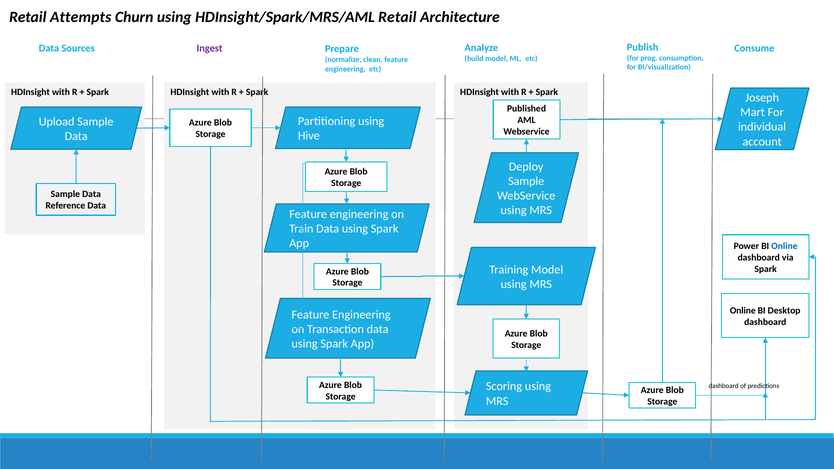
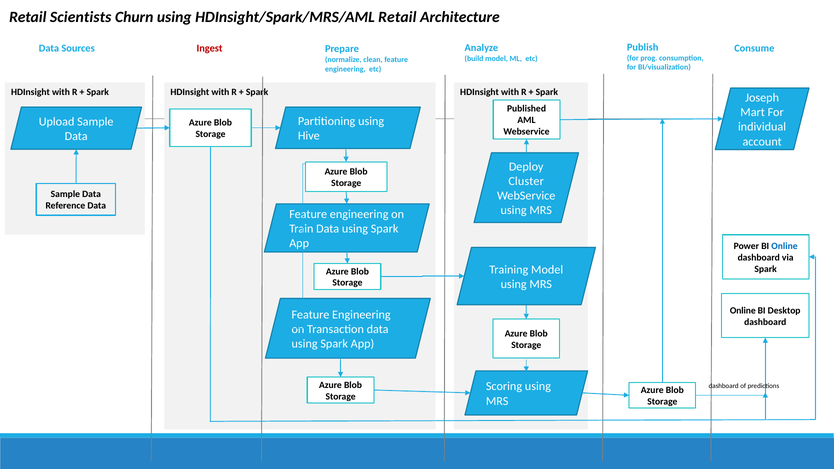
Attempts: Attempts -> Scientists (81, 17)
Ingest colour: purple -> red (210, 48)
Sample: Sample -> Cluster (526, 181)
